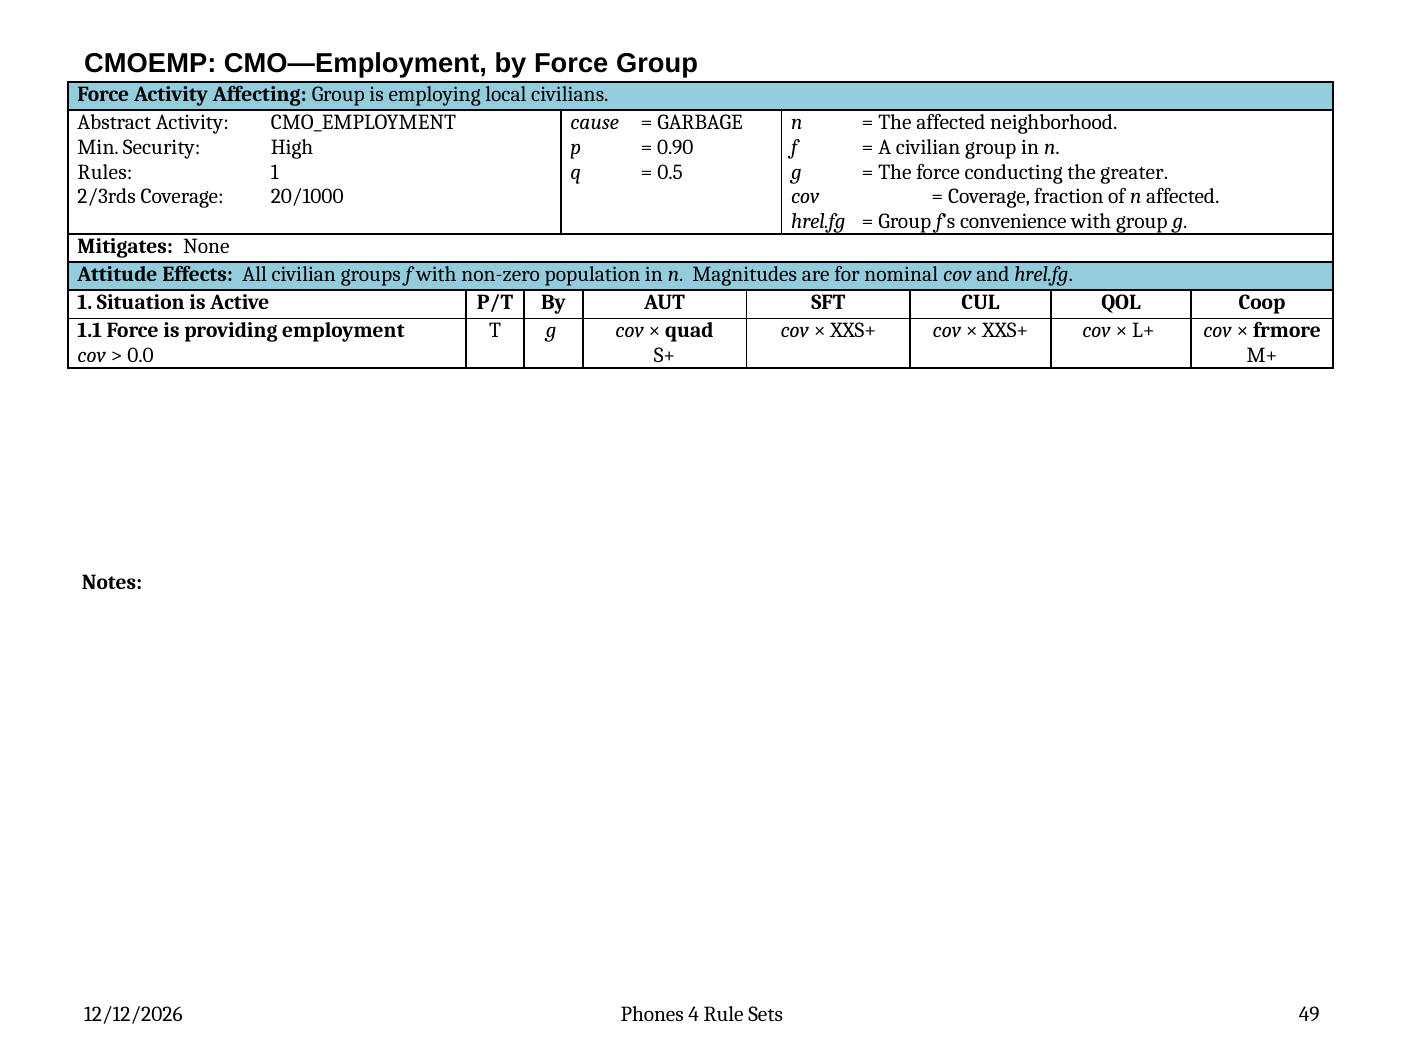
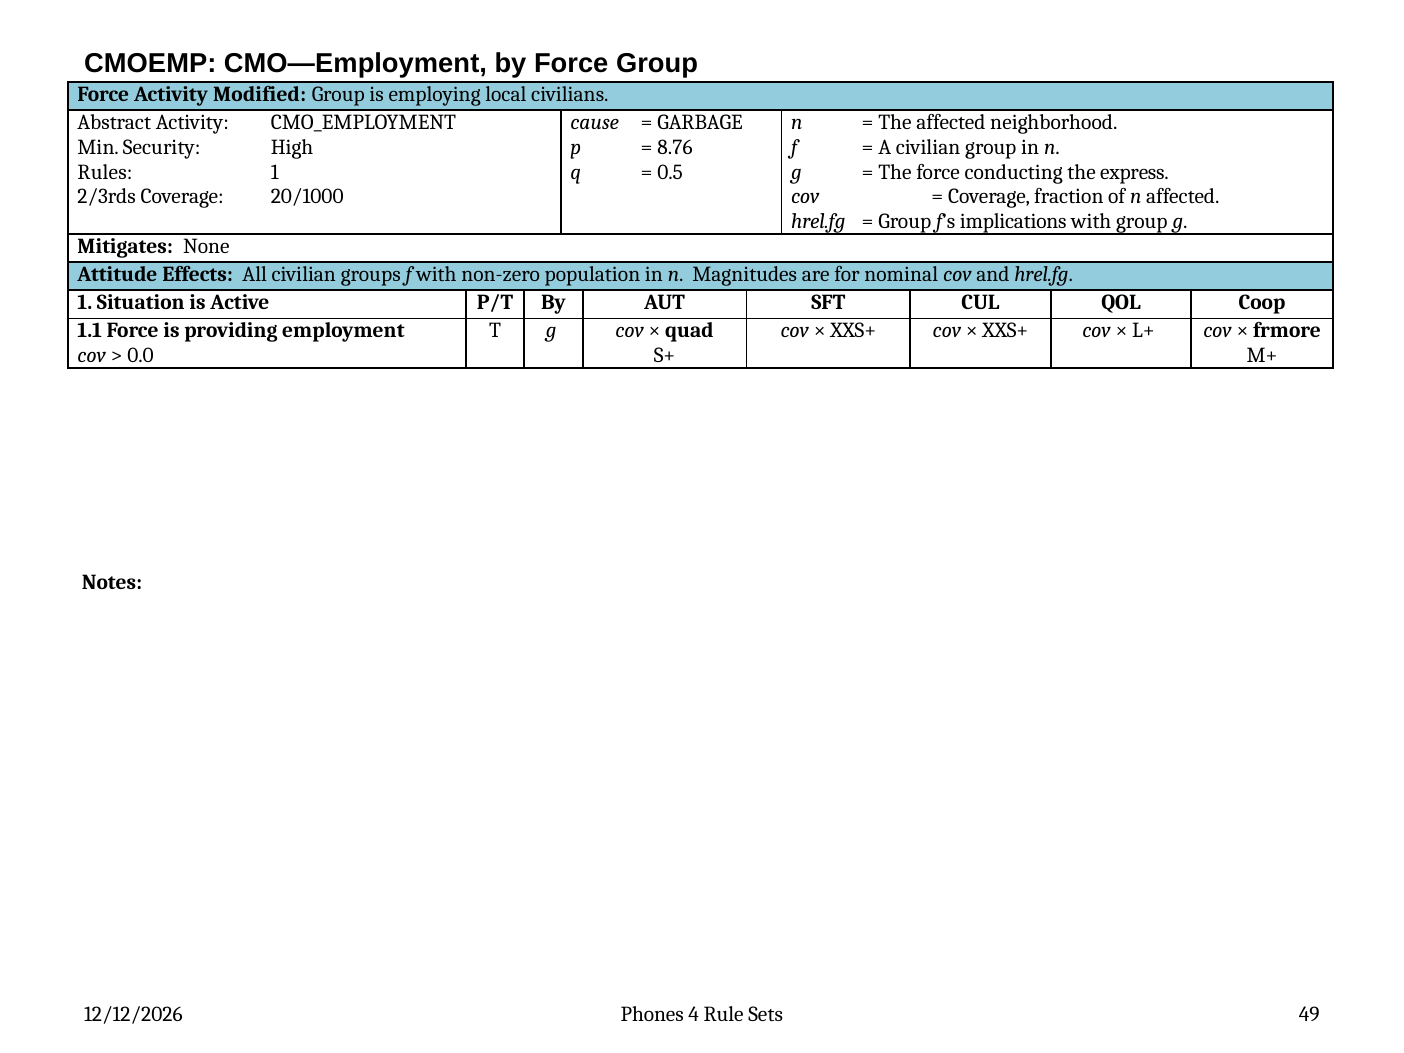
Affecting: Affecting -> Modified (260, 94)
0.90: 0.90 -> 8.76 (675, 147)
greater: greater -> express (1134, 172)
convenience: convenience -> implications (1013, 222)
